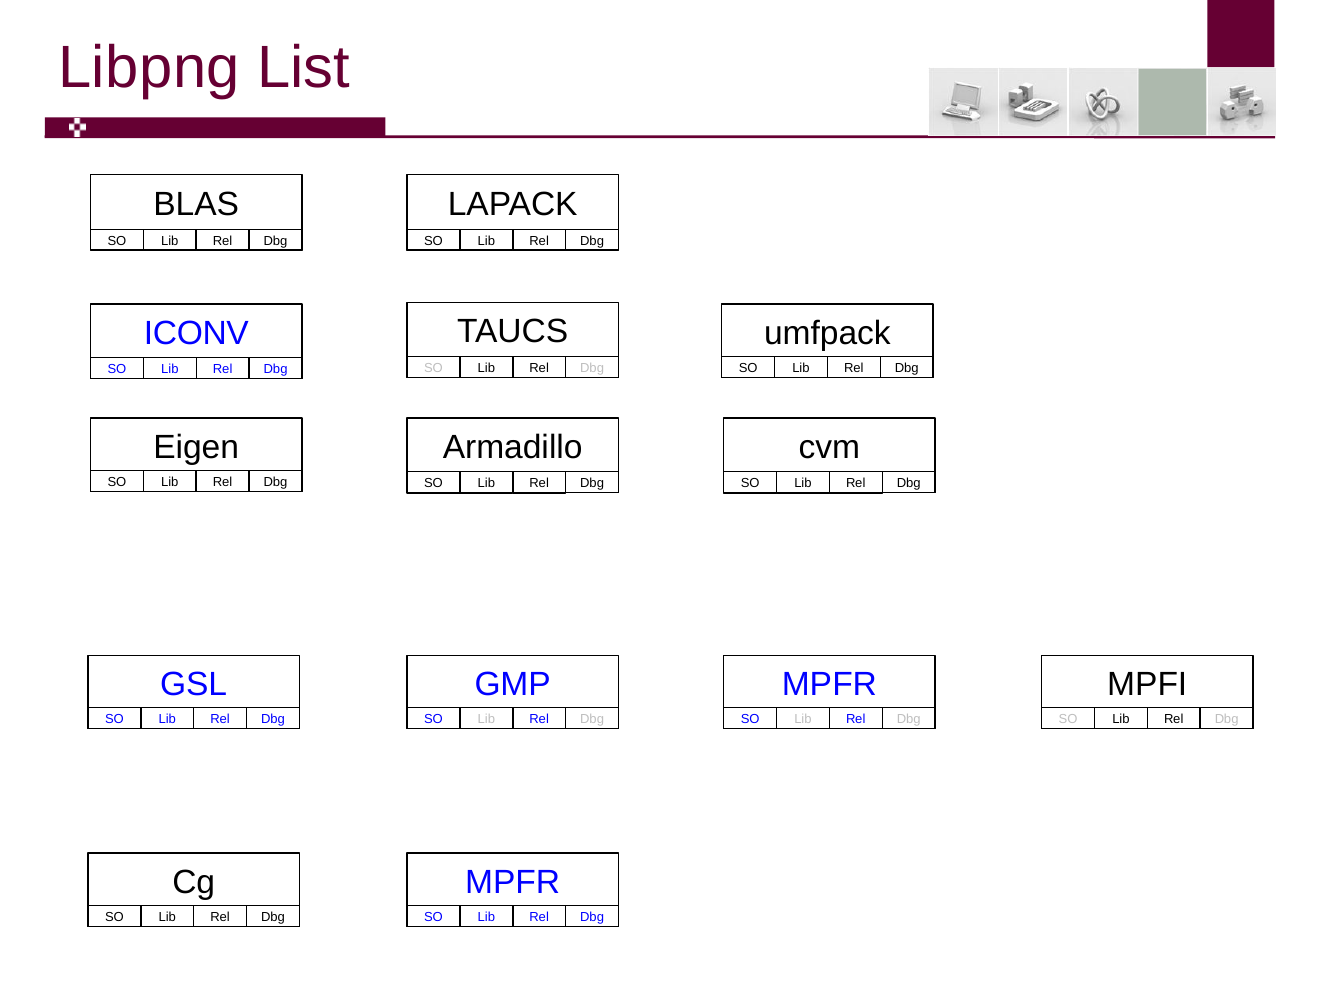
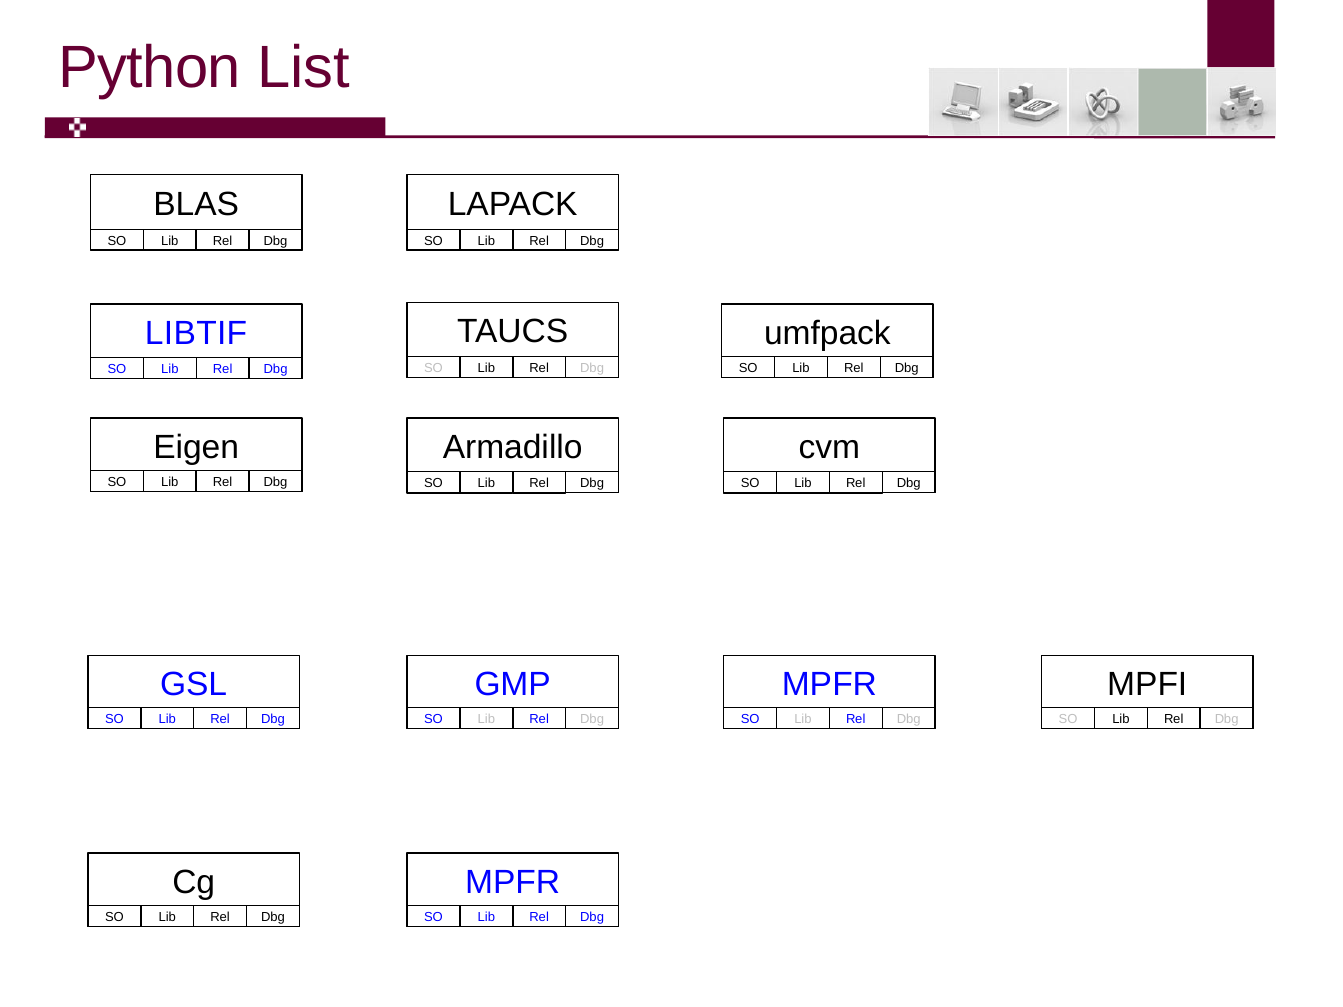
Libpng: Libpng -> Python (150, 68)
ICONV: ICONV -> LIBTIF (196, 333)
